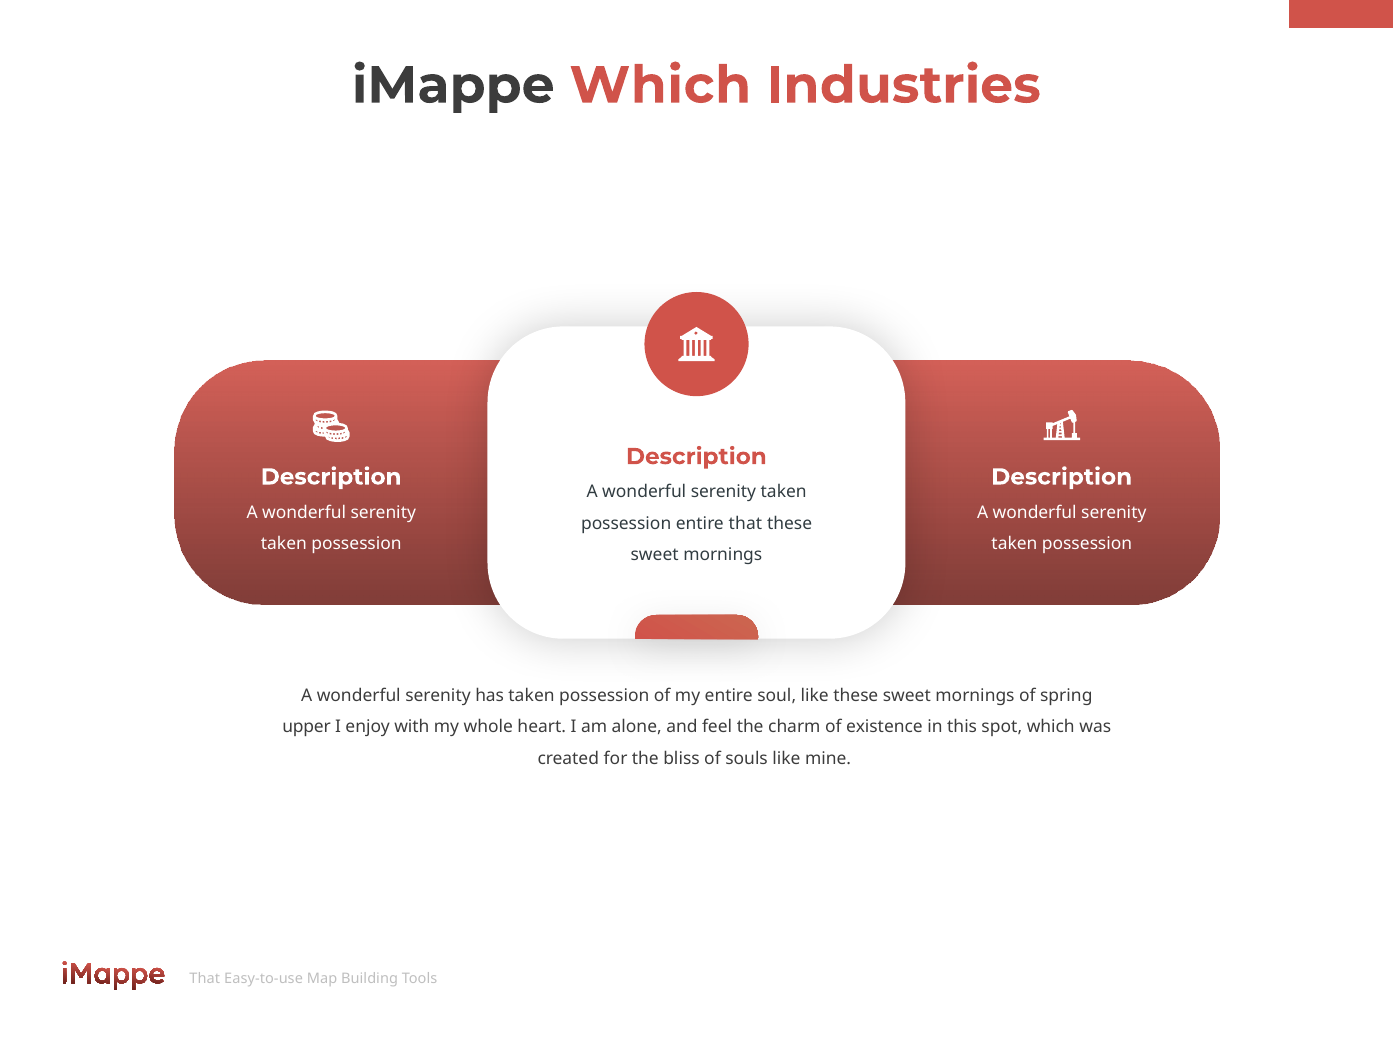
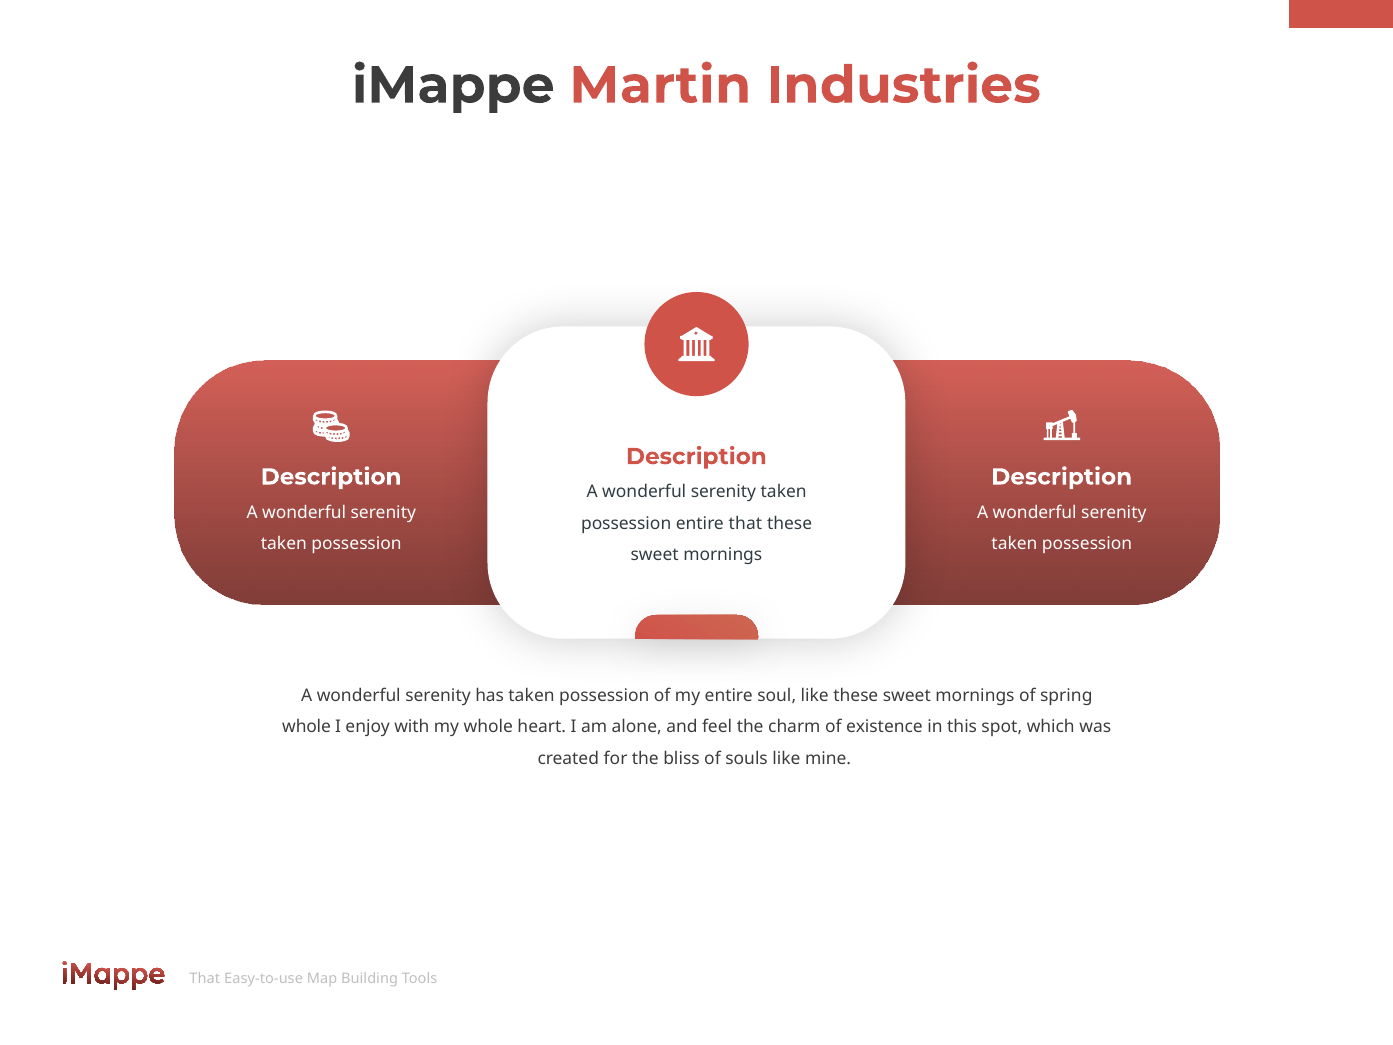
iMappe Which: Which -> Martin (660, 85)
upper: upper -> whole (307, 727)
